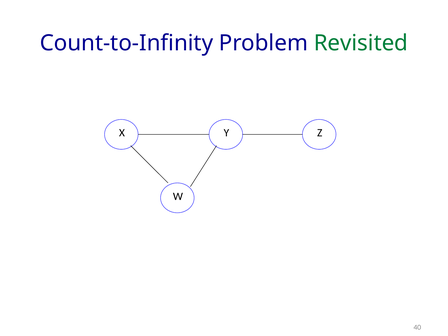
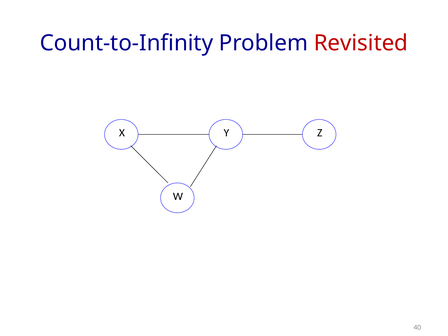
Revisited colour: green -> red (361, 43)
